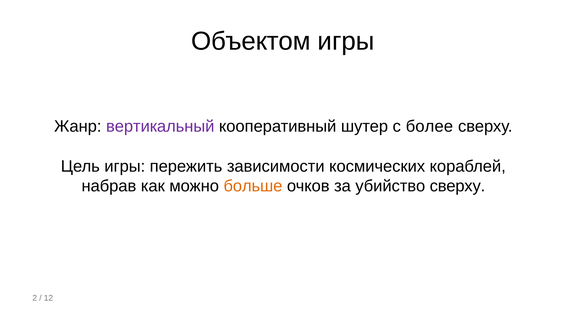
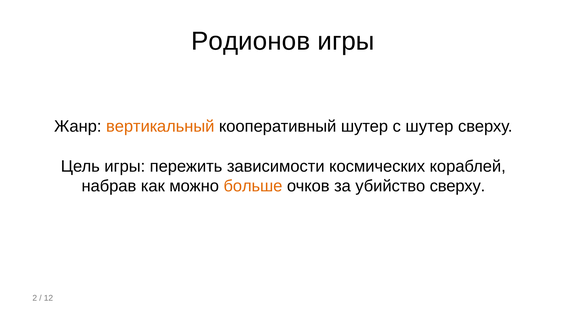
Объектом: Объектом -> Родионов (251, 41)
вертикальный colour: purple -> orange (160, 126)
с более: более -> шутер (429, 126)
